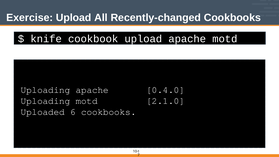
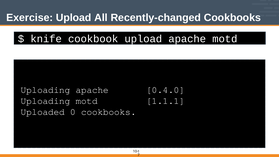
2.1.0: 2.1.0 -> 1.1.1 (166, 101)
6: 6 -> 0 (73, 112)
